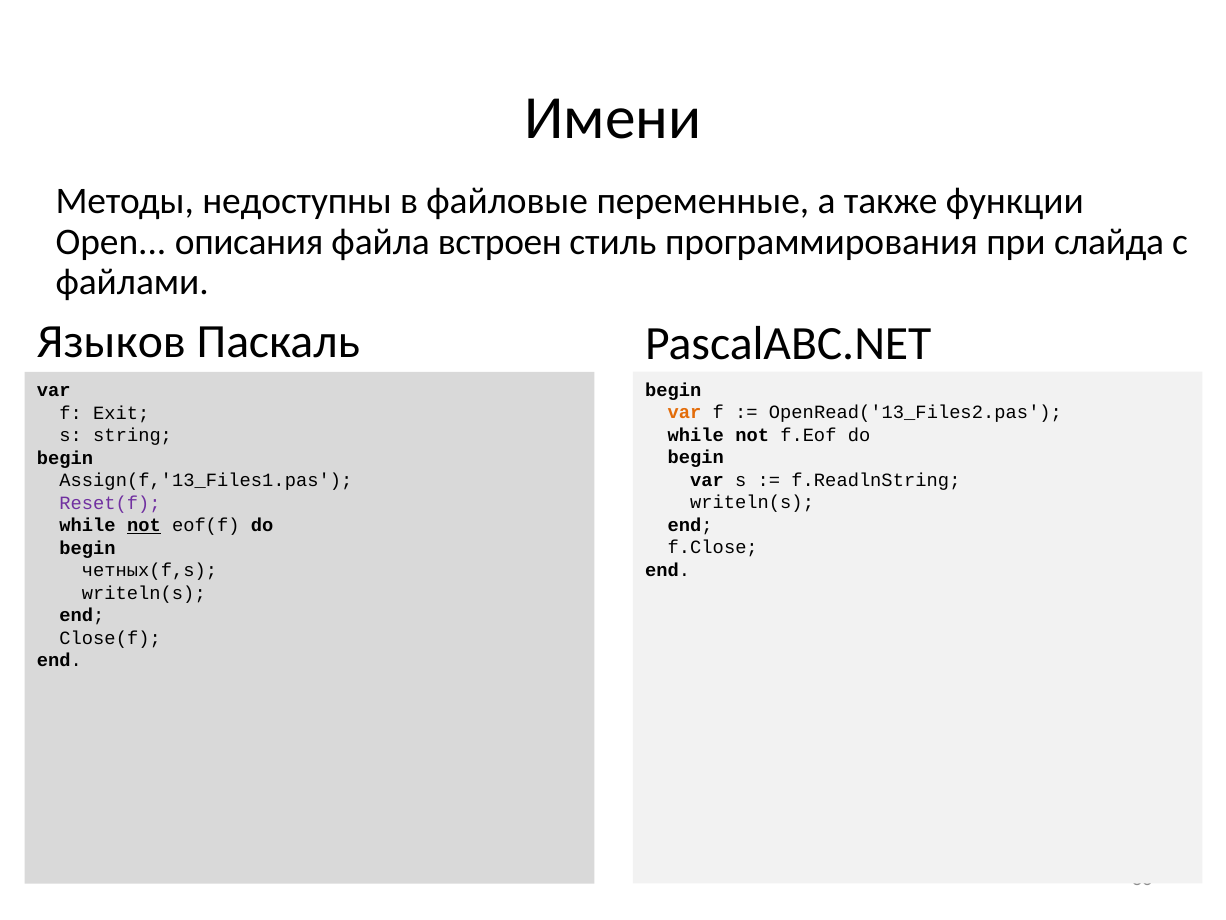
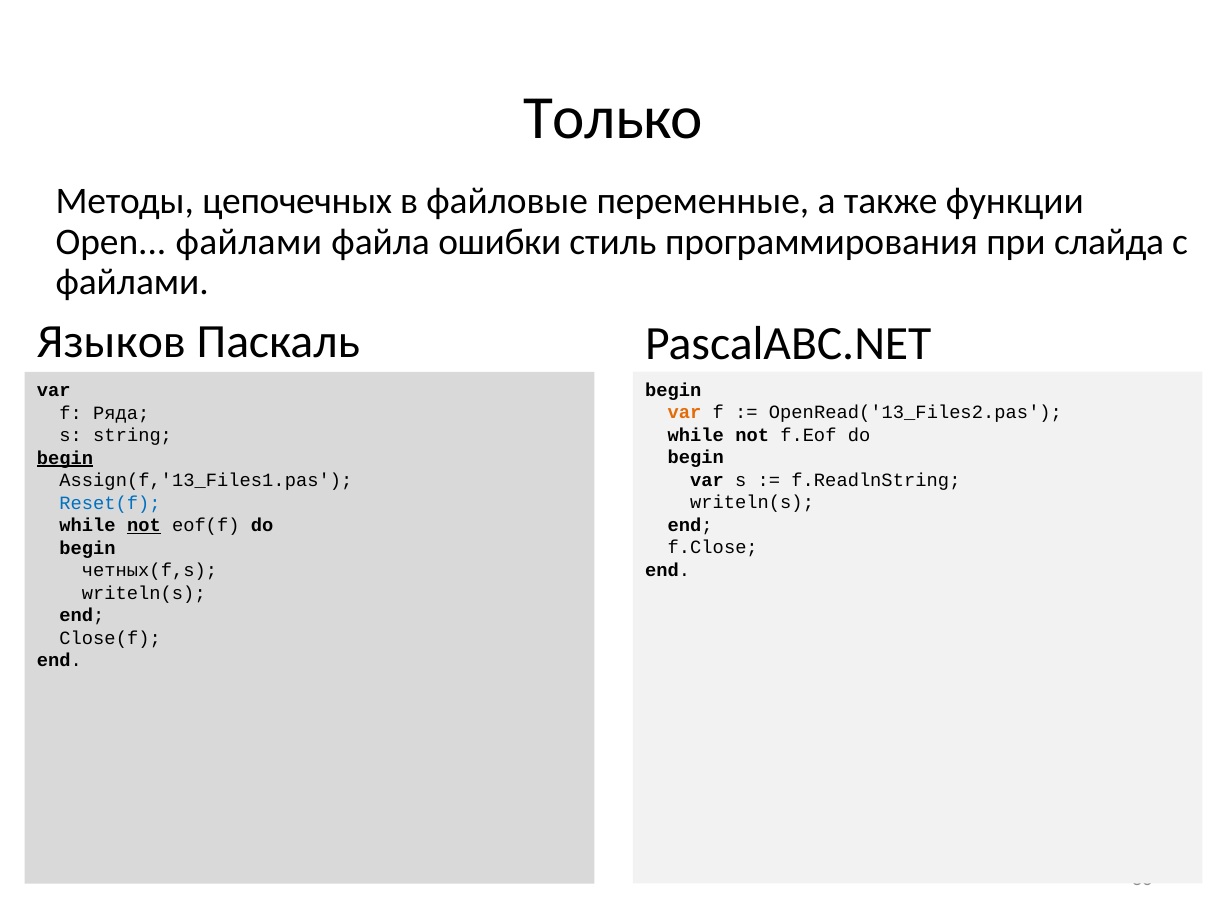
Имени: Имени -> Только (613, 118)
недоступны: недоступны -> цепочечных (297, 201)
Open описания: описания -> файлами (249, 242)
встроен: встроен -> ошибки (500, 242)
Exit: Exit -> Ряда (121, 413)
begin underline: none -> present (65, 458)
Reset(f colour: purple -> blue (110, 503)
